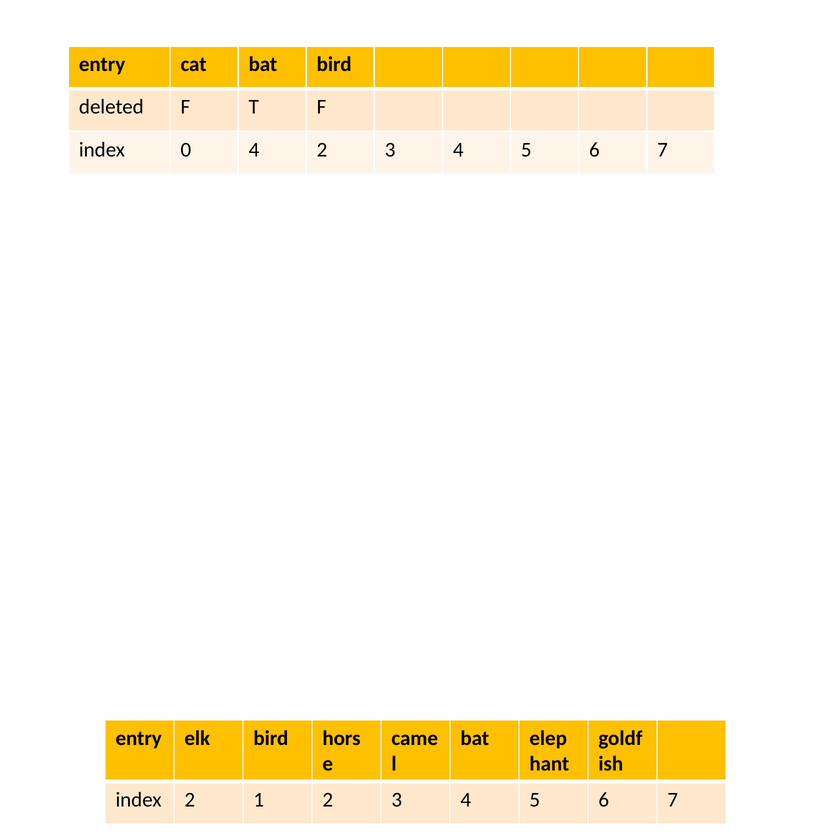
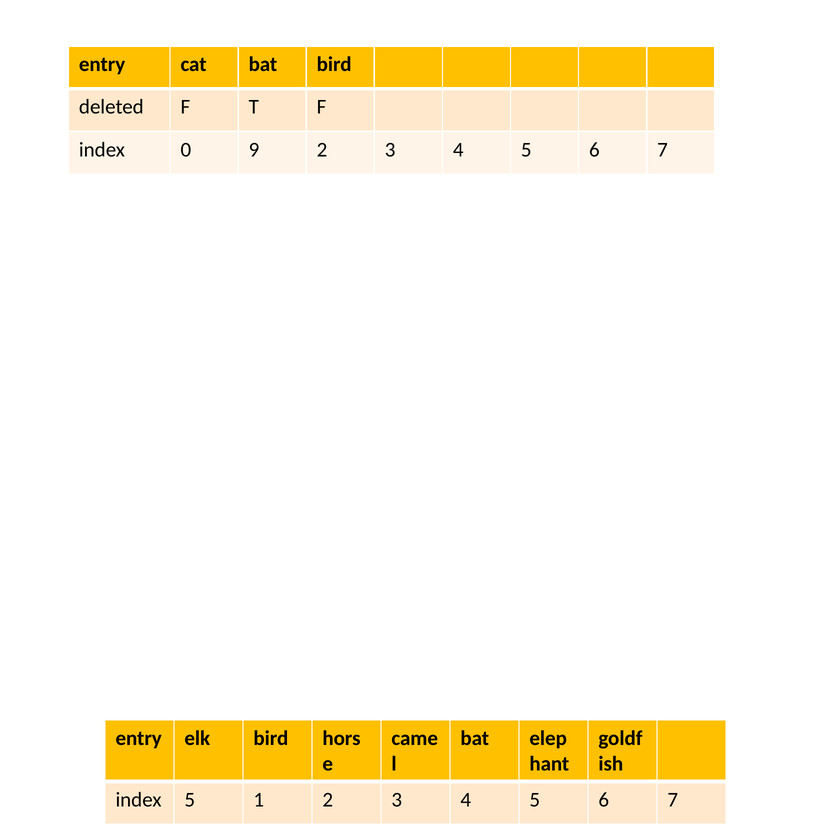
0 4: 4 -> 9 (254, 150)
index 2: 2 -> 5 (190, 800)
